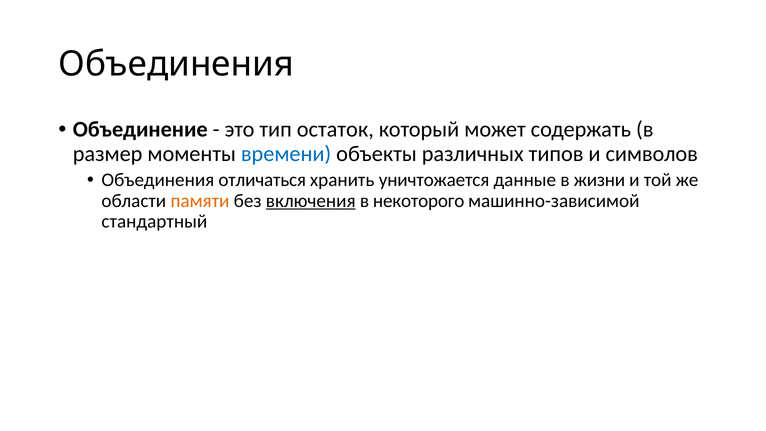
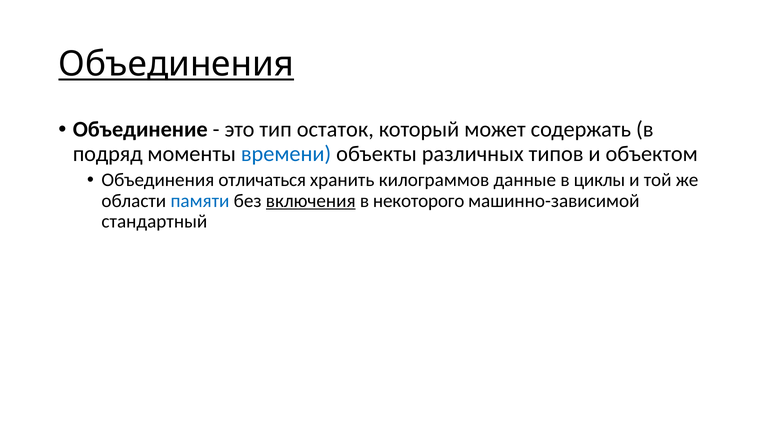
Объединения underline: none -> present (176, 64)
размер: размер -> подряд (108, 154)
символов: символов -> объектом (652, 154)
уничтожается: уничтожается -> килограммов (434, 180)
жизни: жизни -> циклы (599, 180)
памяти colour: orange -> blue (200, 201)
